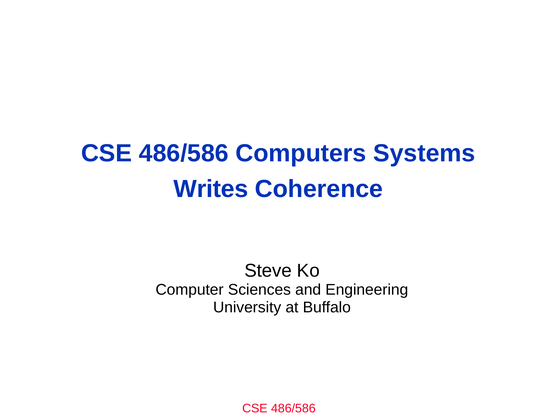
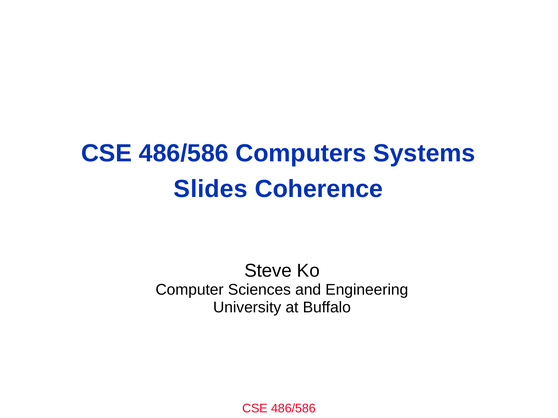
Writes: Writes -> Slides (211, 189)
